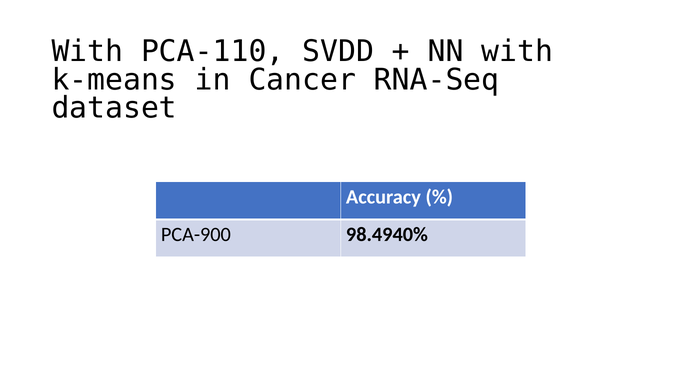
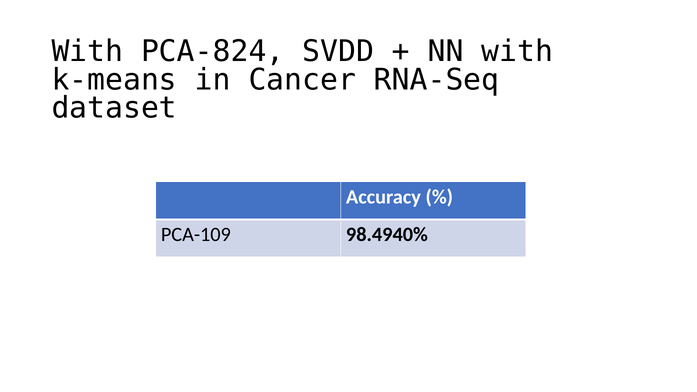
PCA-110: PCA-110 -> PCA-824 (213, 52)
PCA-900: PCA-900 -> PCA-109 (196, 235)
